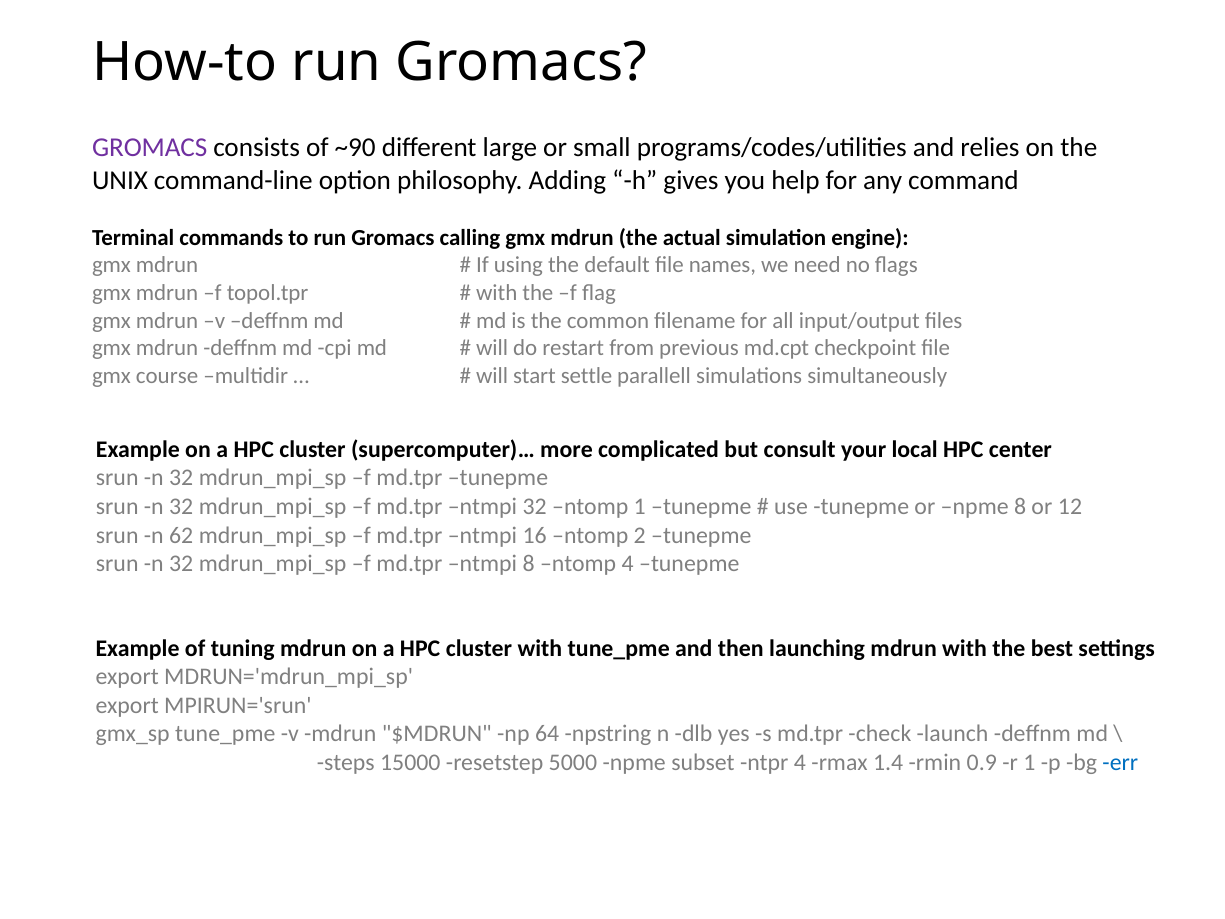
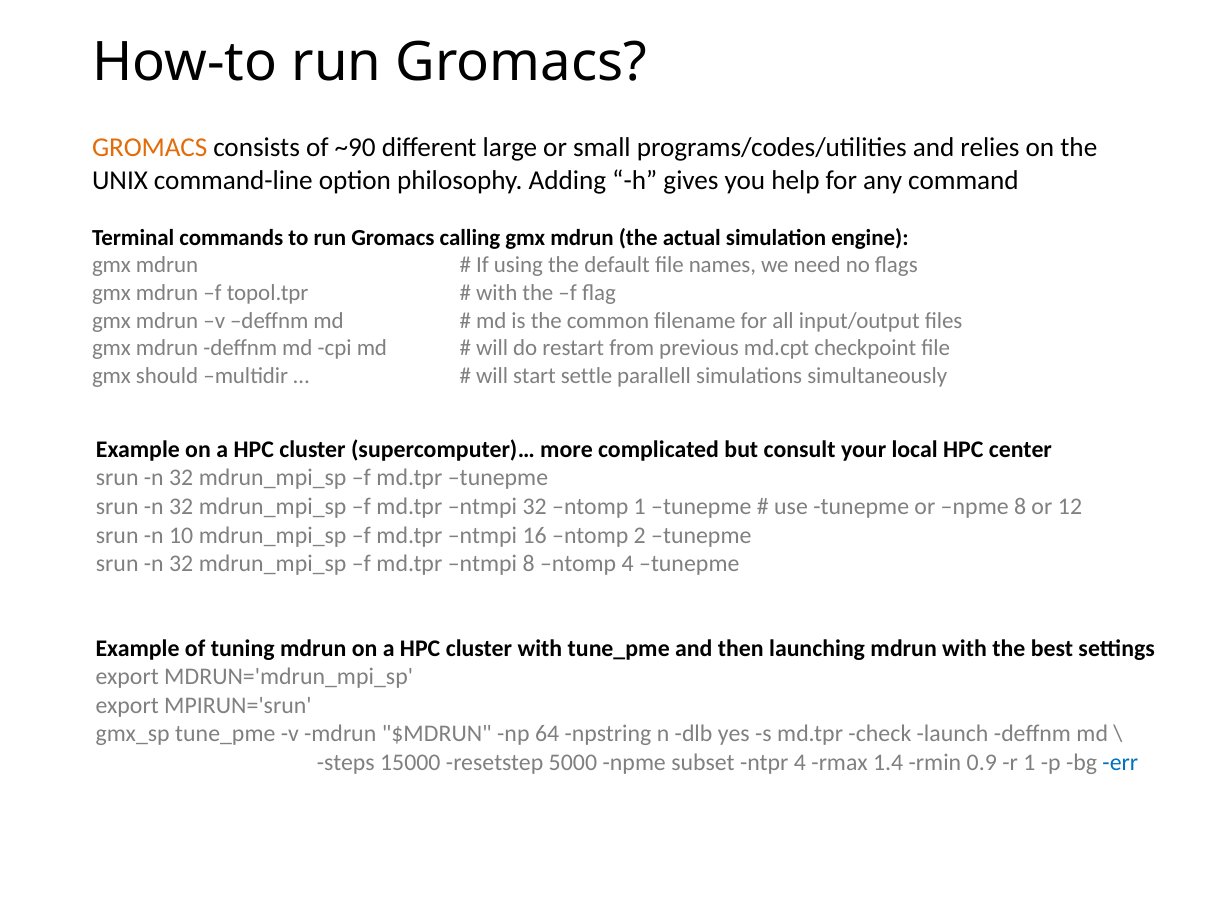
GROMACS colour: purple -> orange (150, 148)
course: course -> should (167, 376)
62: 62 -> 10 (181, 535)
